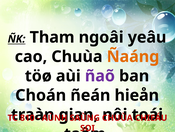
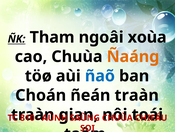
yeâu: yeâu -> xoùa (147, 37)
ñaõ colour: purple -> blue (100, 76)
ñeán hieån: hieån -> traàn (137, 95)
